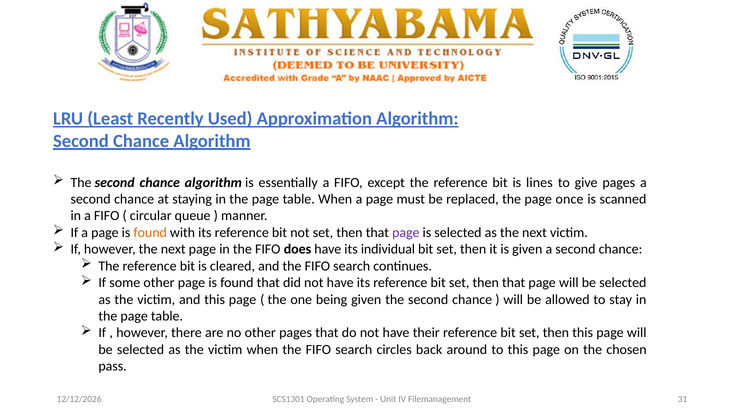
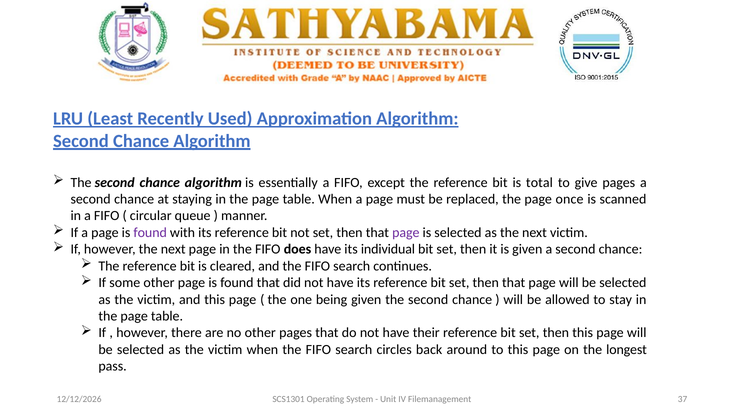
lines: lines -> total (539, 183)
found colour: orange -> purple (150, 233)
chosen: chosen -> longest (627, 350)
31: 31 -> 37 (683, 400)
